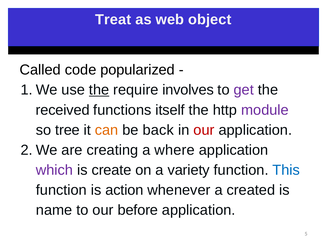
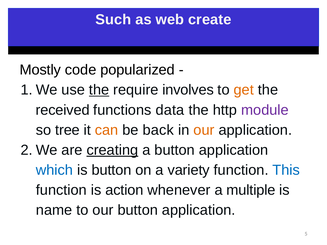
Treat: Treat -> Such (113, 20)
object: object -> create (210, 20)
Called: Called -> Mostly (40, 70)
get colour: purple -> orange (244, 90)
itself: itself -> data (170, 110)
our colour: red -> orange (204, 130)
creating underline: none -> present (112, 150)
a where: where -> button (175, 150)
which colour: purple -> blue (54, 170)
is create: create -> button (111, 170)
created: created -> multiple (251, 190)
our before: before -> button (138, 210)
